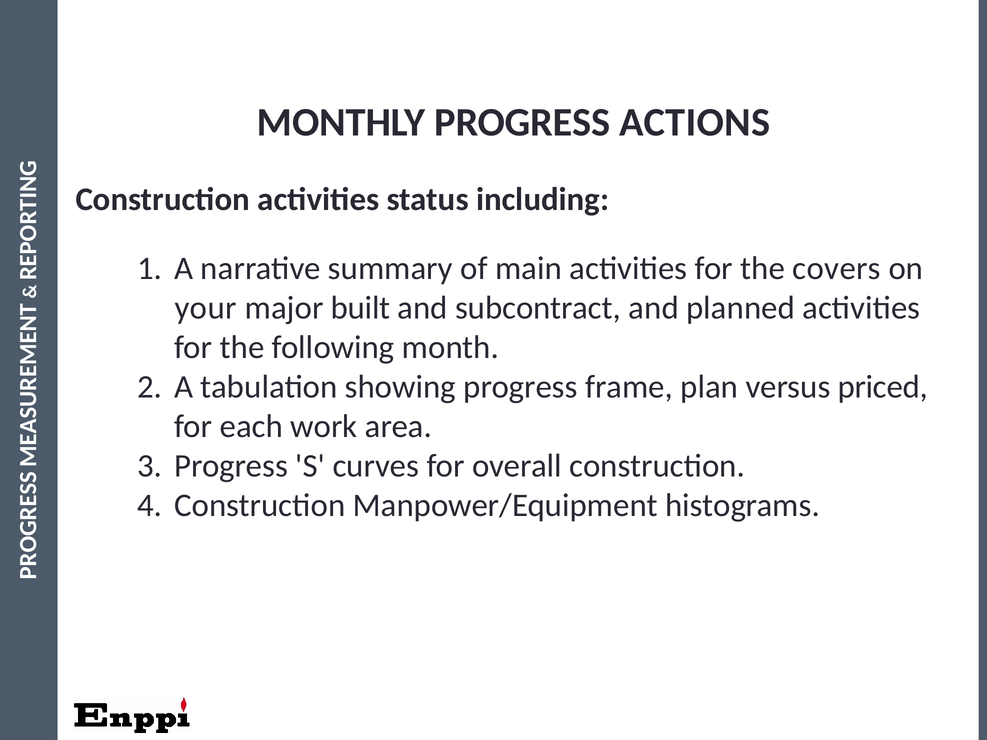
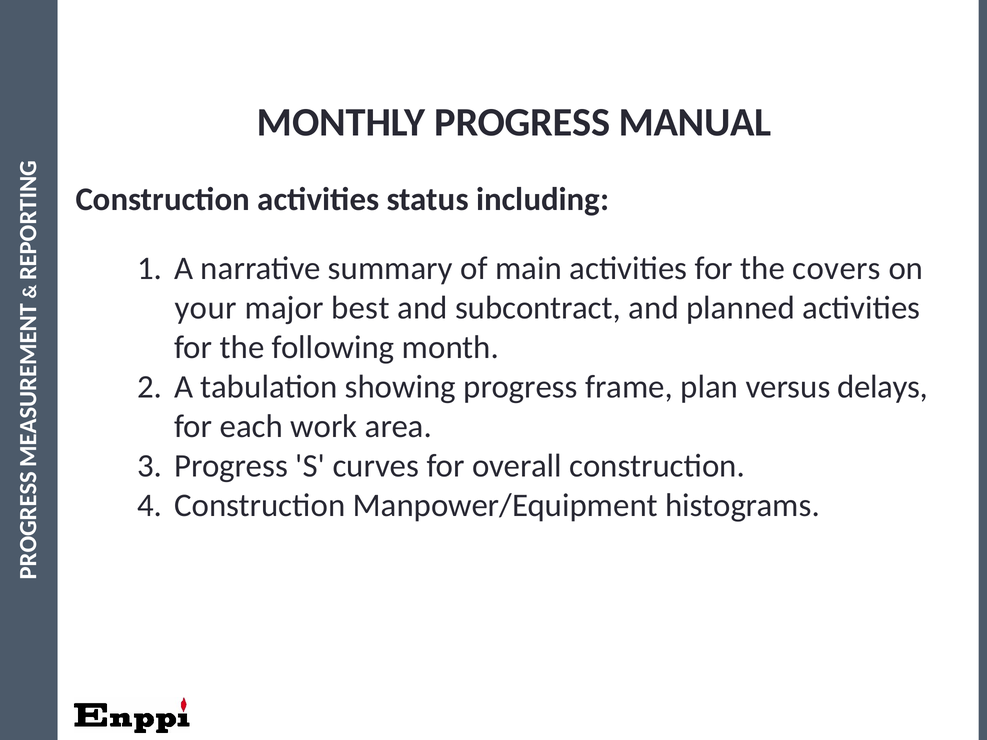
ACTIONS: ACTIONS -> MANUAL (695, 122)
built: built -> best (360, 308)
priced: priced -> delays (883, 387)
